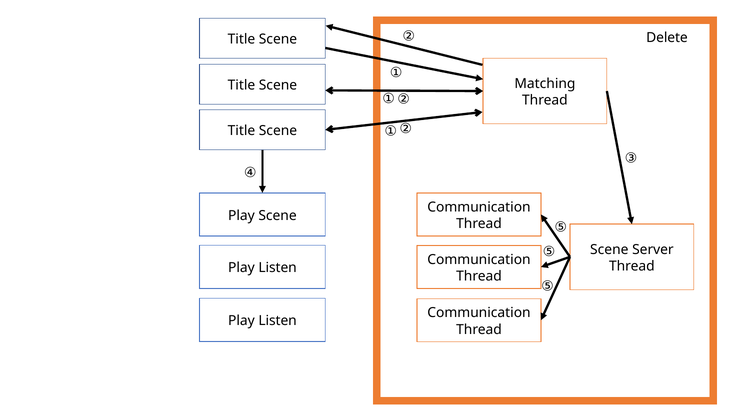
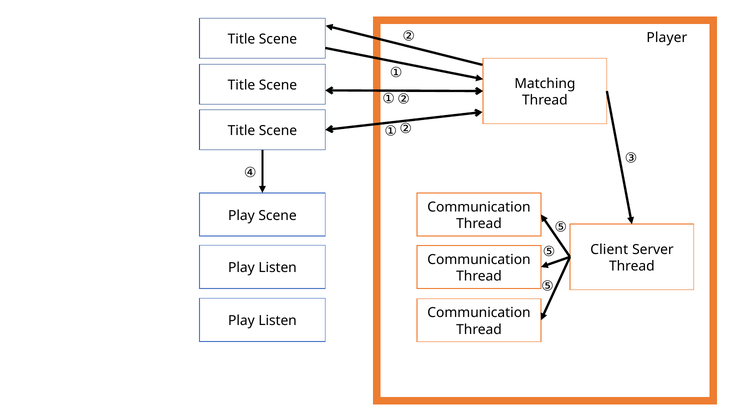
Delete: Delete -> Player (667, 38)
Scene: Scene -> Client (609, 249)
